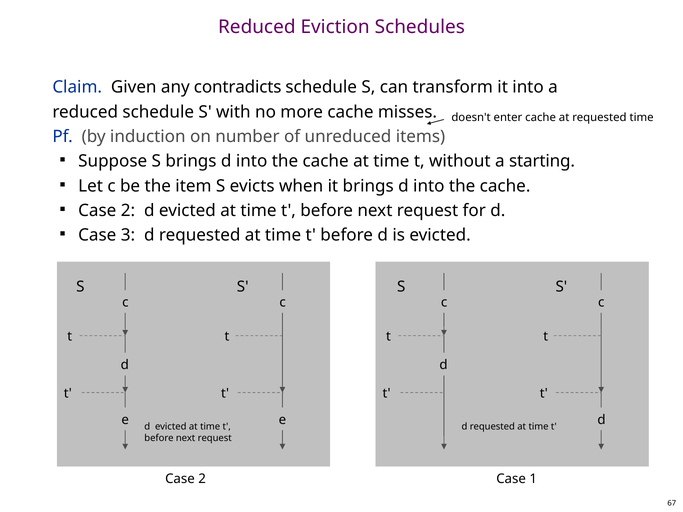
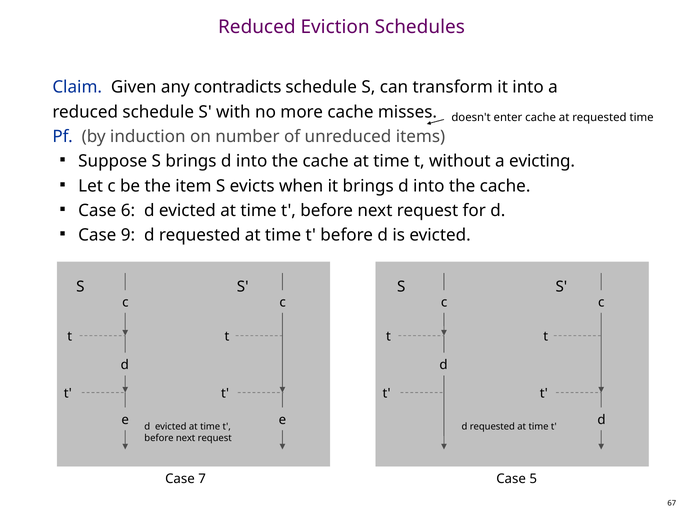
starting: starting -> evicting (542, 161)
2: 2 -> 6 (128, 211)
3: 3 -> 9 (128, 235)
2: 2 -> 7 (202, 479)
1: 1 -> 5 (533, 479)
